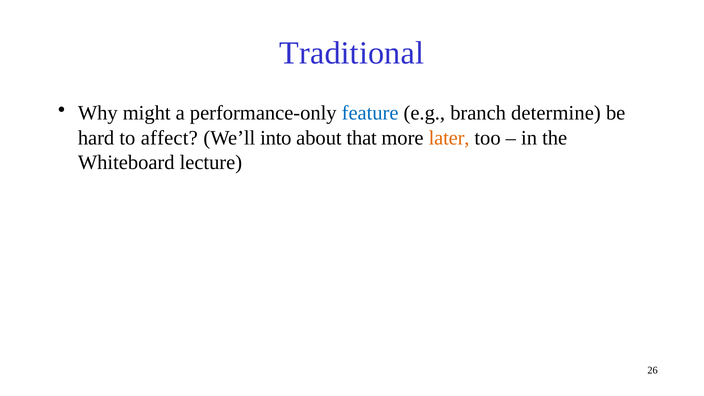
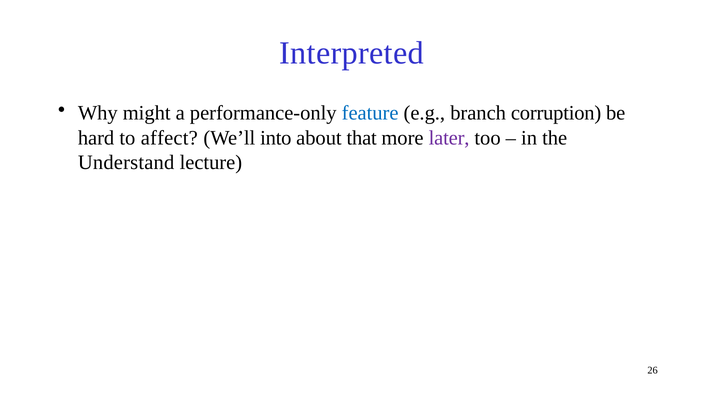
Traditional: Traditional -> Interpreted (352, 53)
determine: determine -> corruption (556, 113)
later colour: orange -> purple (449, 138)
Whiteboard: Whiteboard -> Understand (126, 163)
